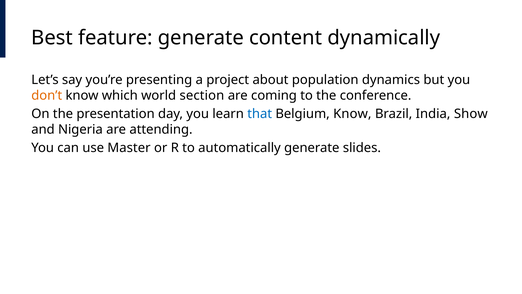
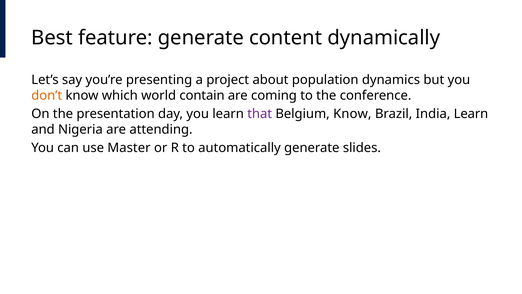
section: section -> contain (202, 96)
that colour: blue -> purple (260, 114)
India Show: Show -> Learn (471, 114)
